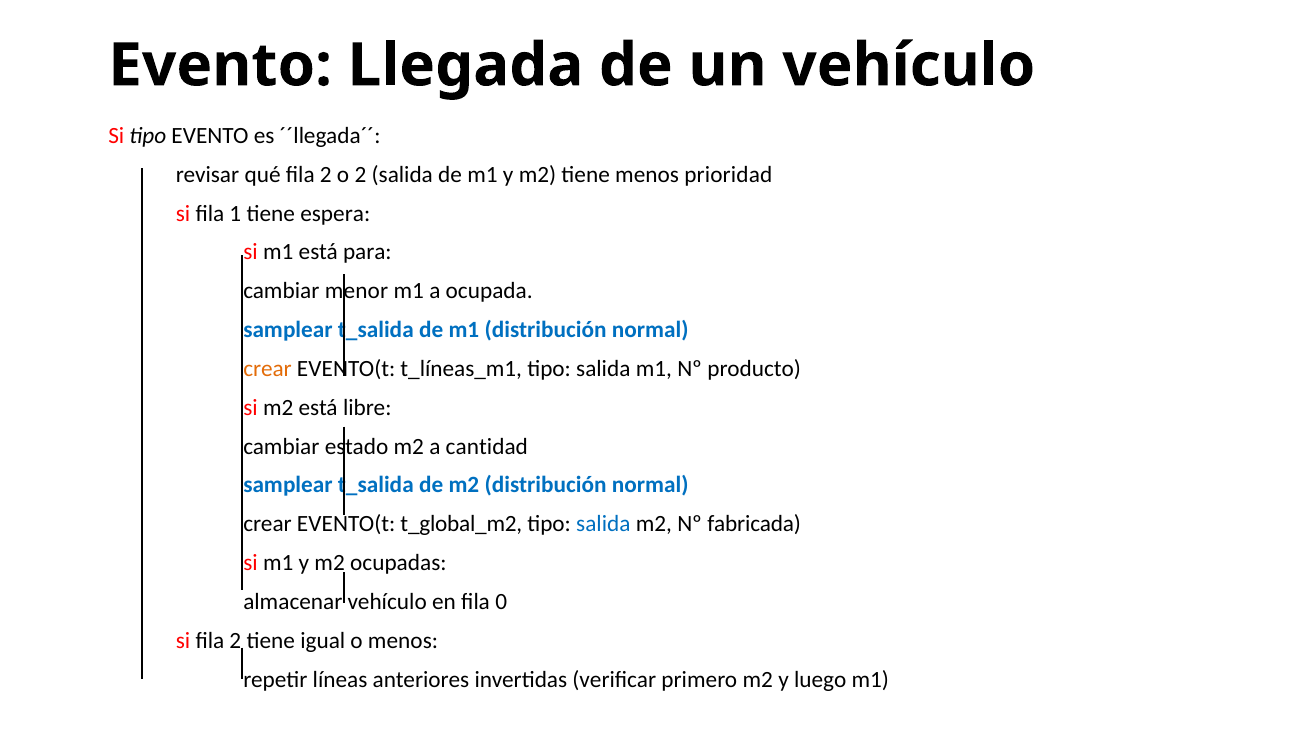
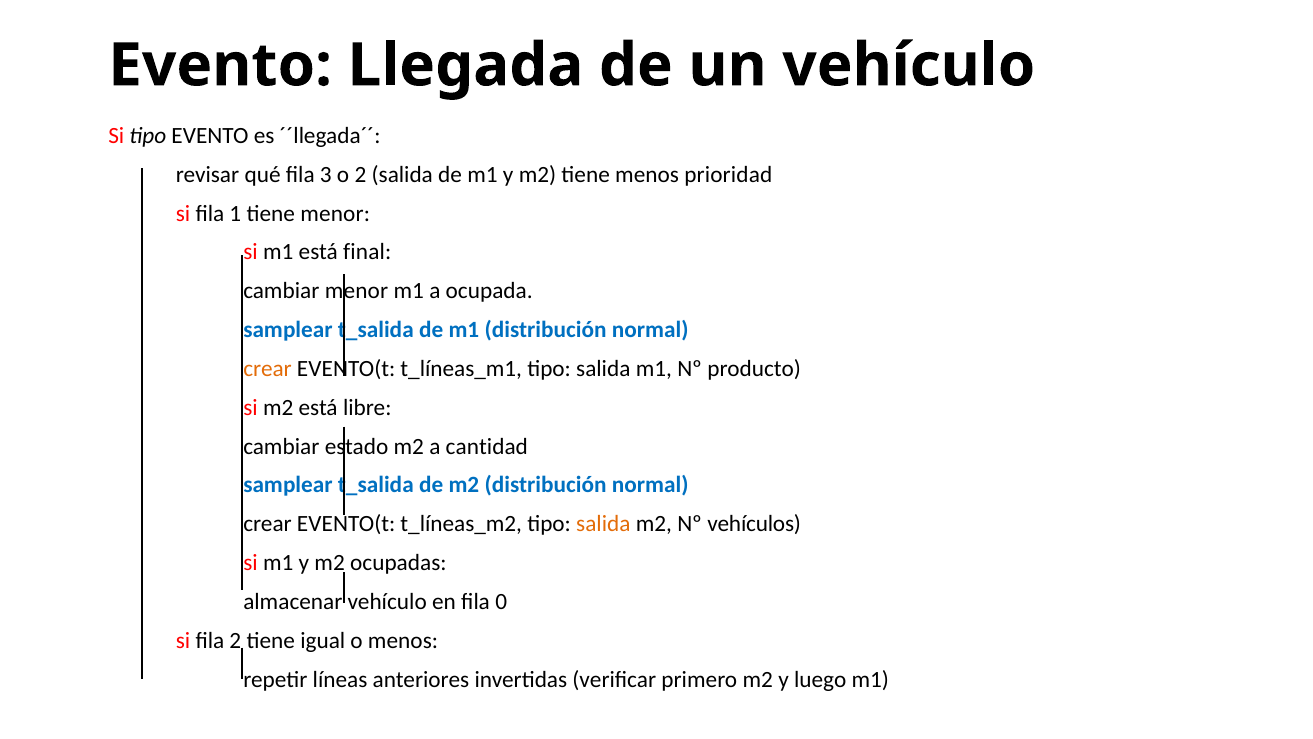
qué fila 2: 2 -> 3 (326, 174)
tiene espera: espera -> menor (335, 213)
para: para -> final (367, 252)
t_global_m2: t_global_m2 -> t_líneas_m2 (461, 524)
salida colour: blue -> orange (603, 524)
fabricada: fabricada -> vehículos (754, 524)
